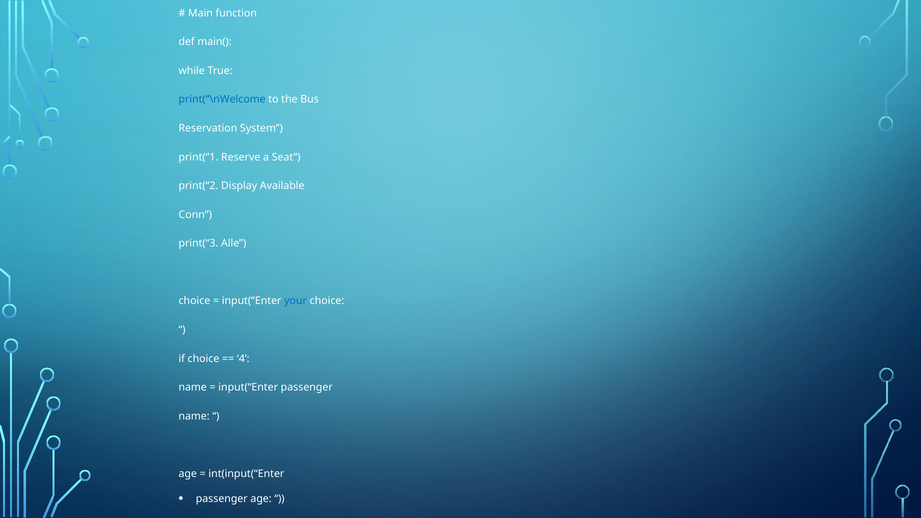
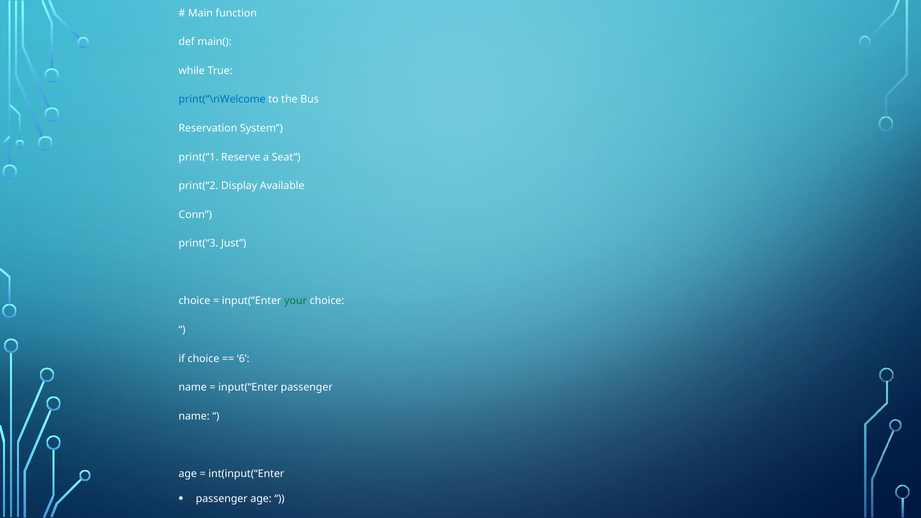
Alle: Alle -> Just (234, 243)
your colour: blue -> green (296, 301)
4: 4 -> 6 (243, 359)
